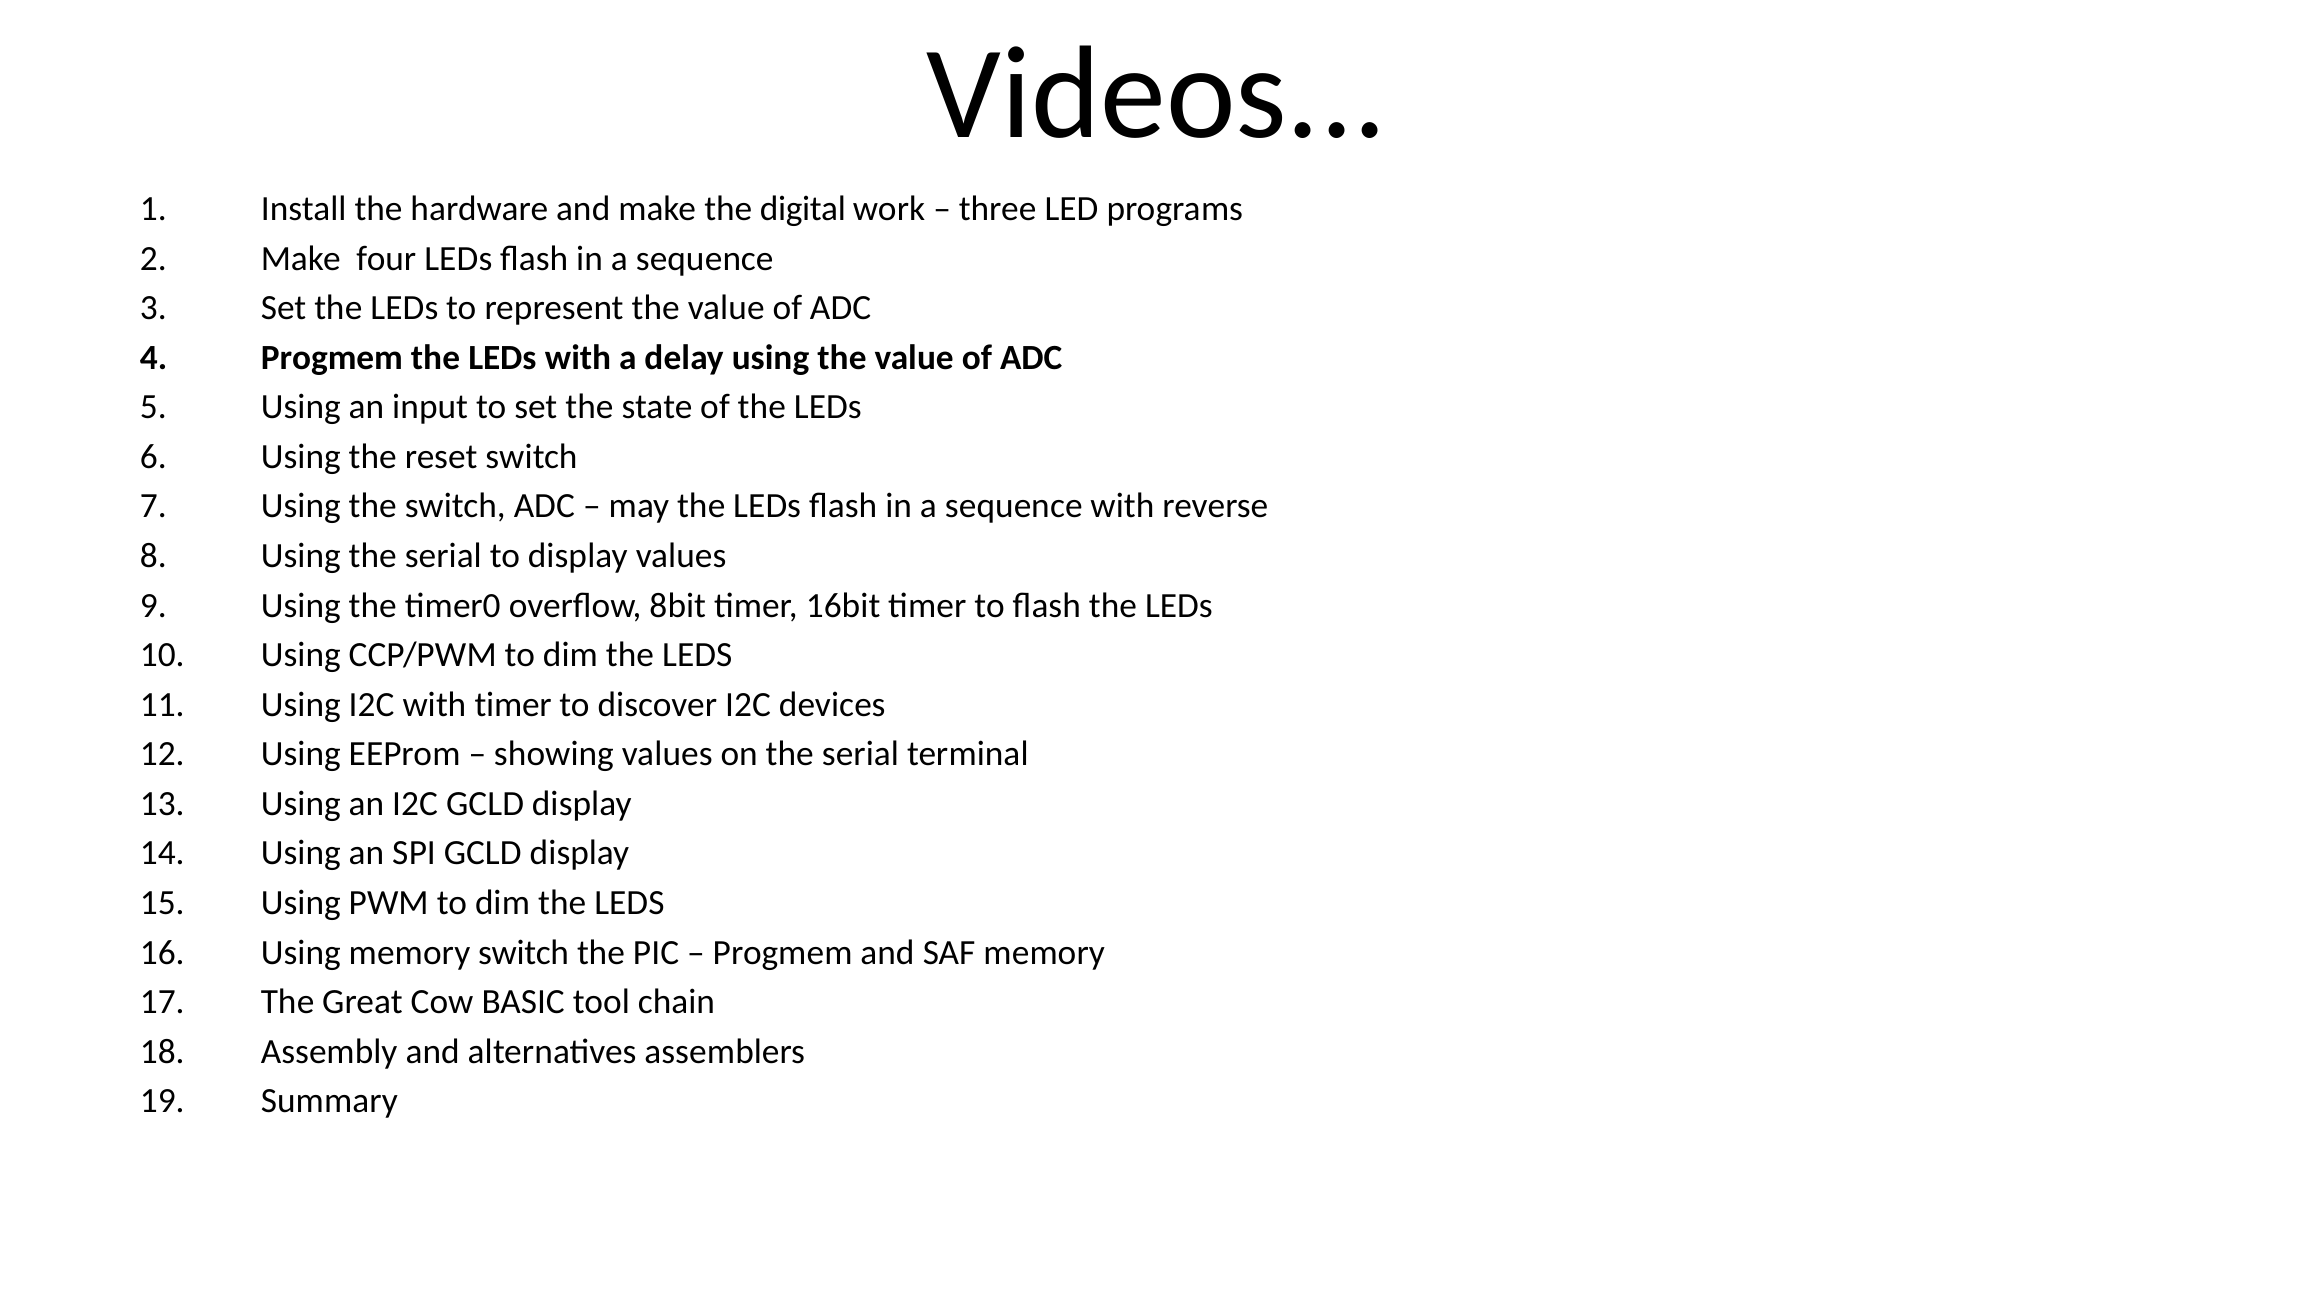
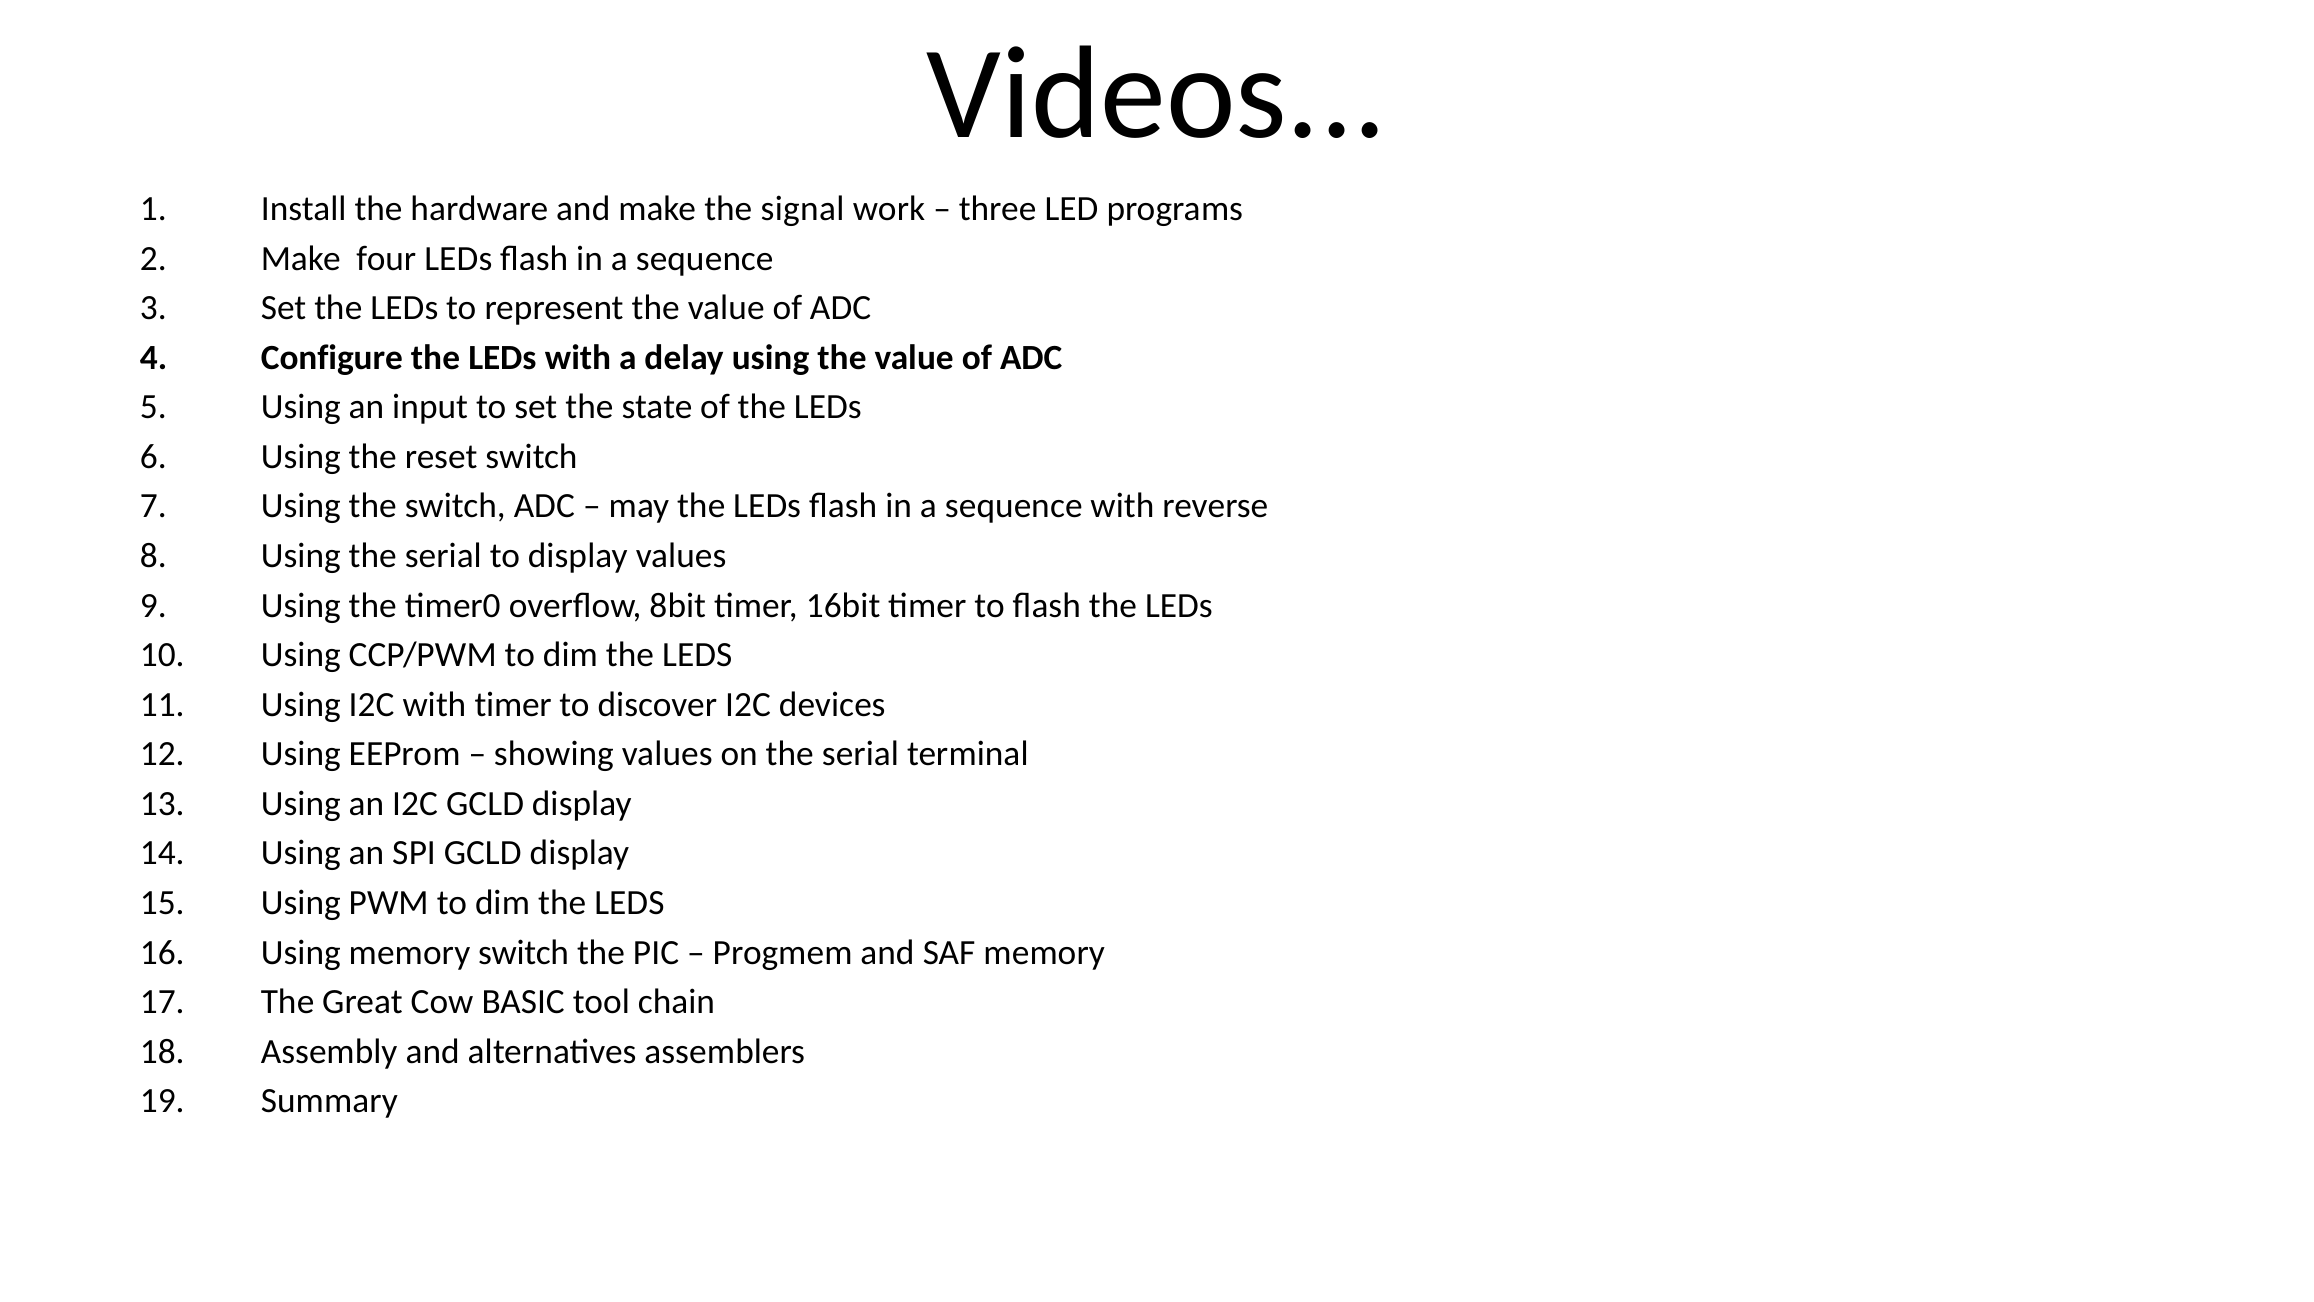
digital: digital -> signal (803, 209)
Progmem: Progmem -> Configure (332, 357)
